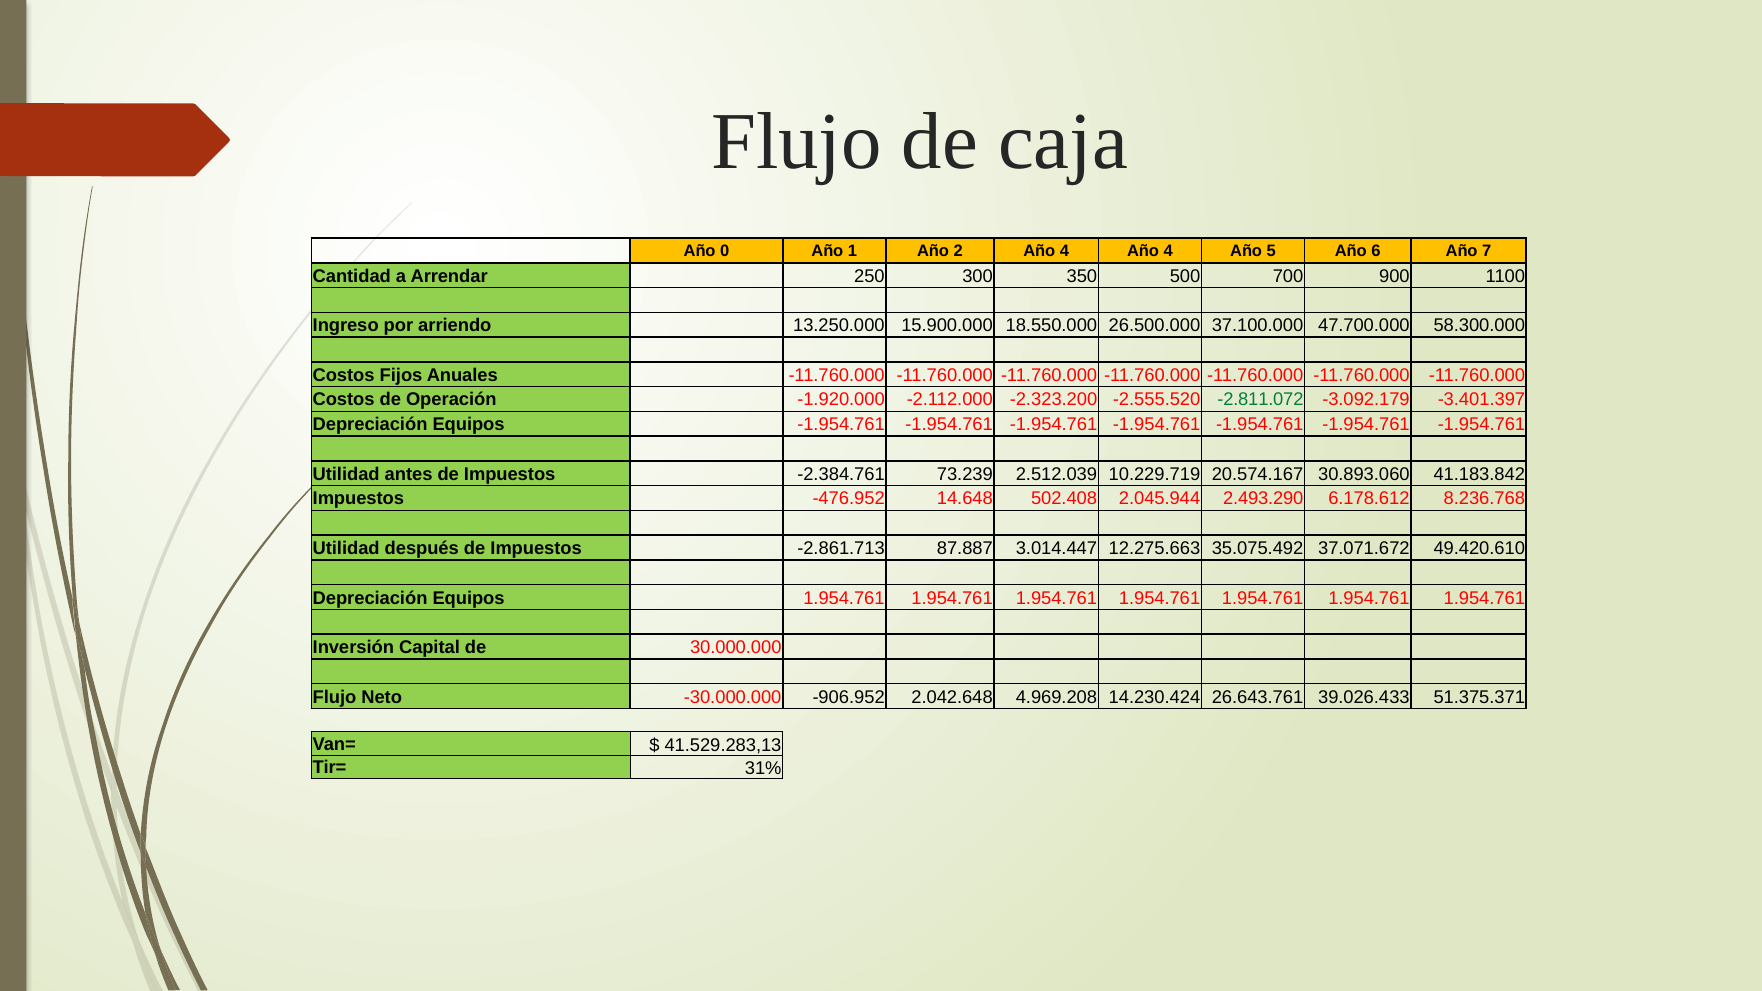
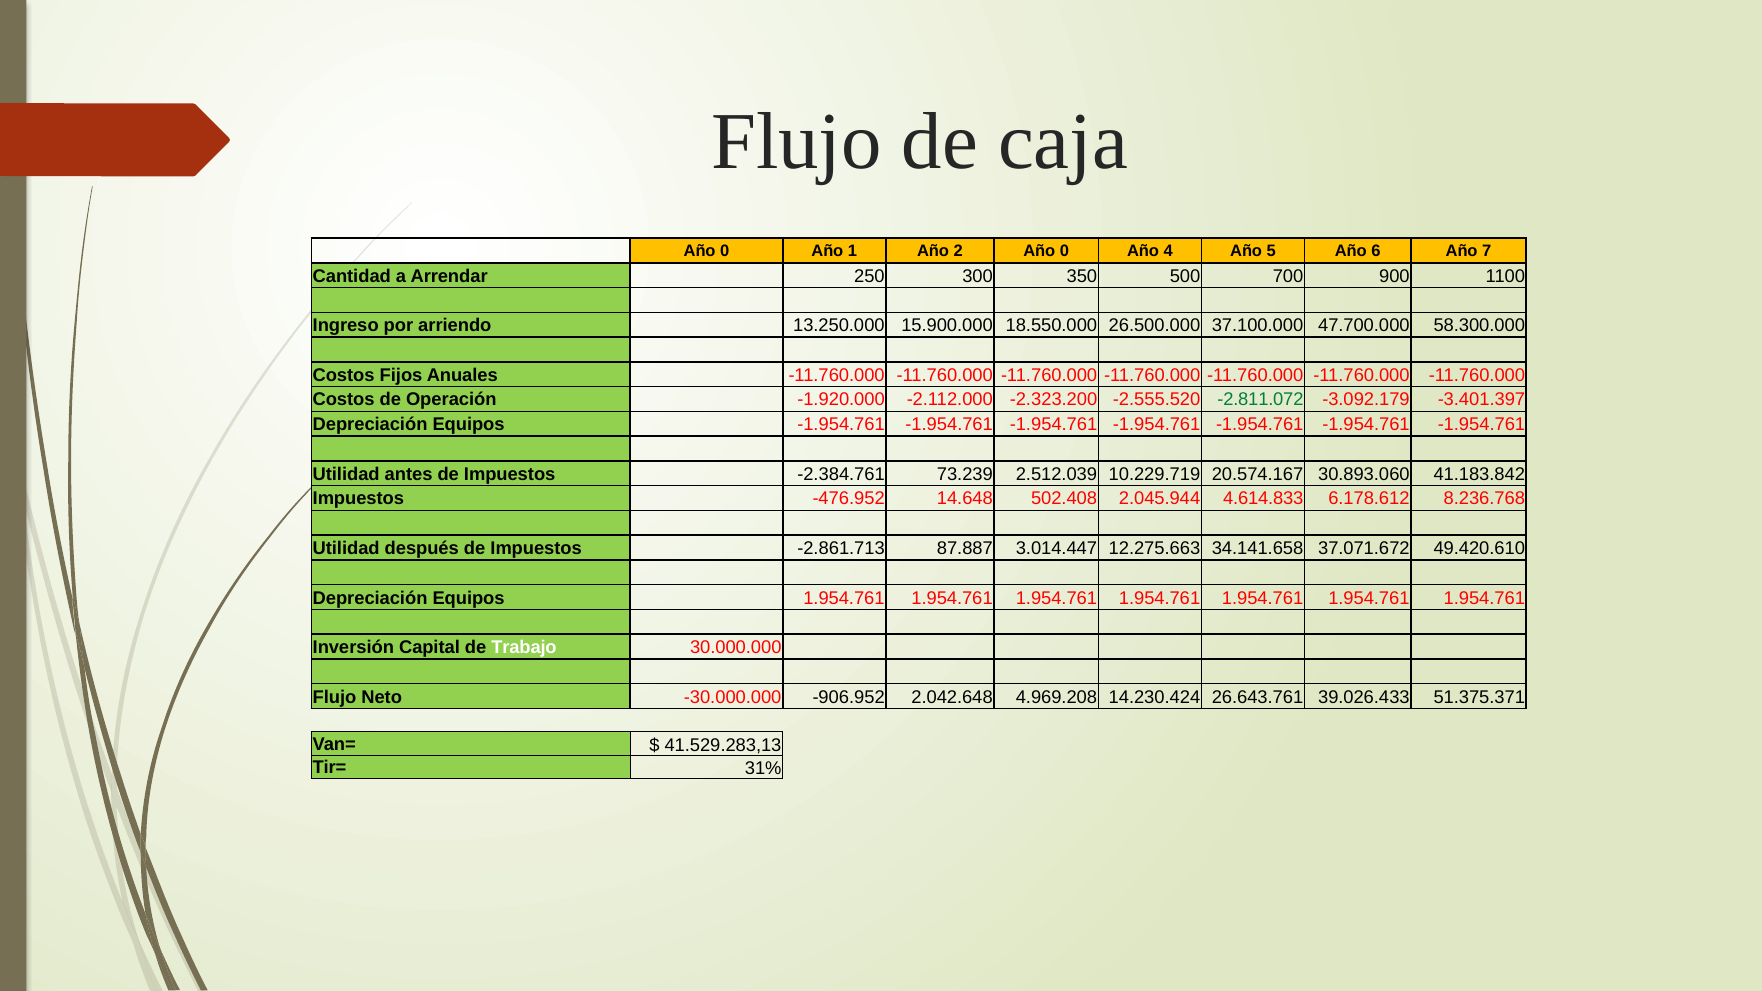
2 Año 4: 4 -> 0 (1064, 251)
2.493.290: 2.493.290 -> 4.614.833 (1263, 499)
35.075.492: 35.075.492 -> 34.141.658 (1258, 548)
Trabajo colour: light green -> white (524, 648)
